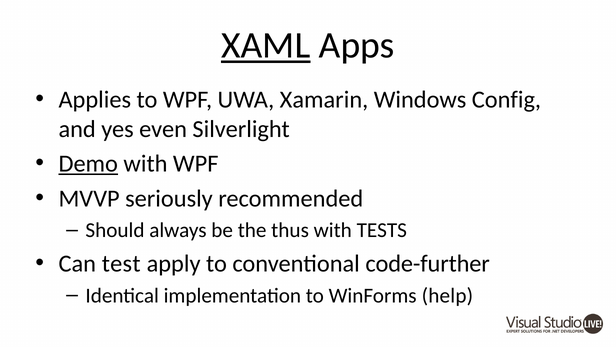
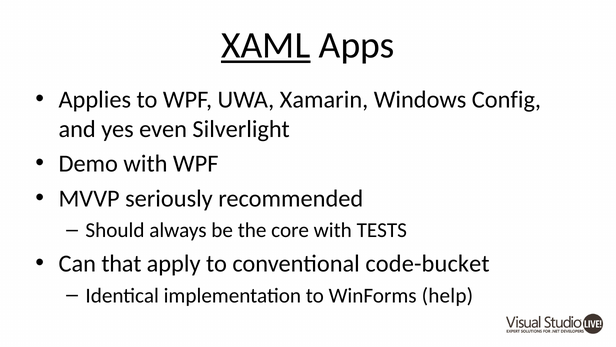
Demo underline: present -> none (88, 164)
thus: thus -> core (290, 230)
test: test -> that (121, 263)
code-further: code-further -> code-bucket (427, 263)
